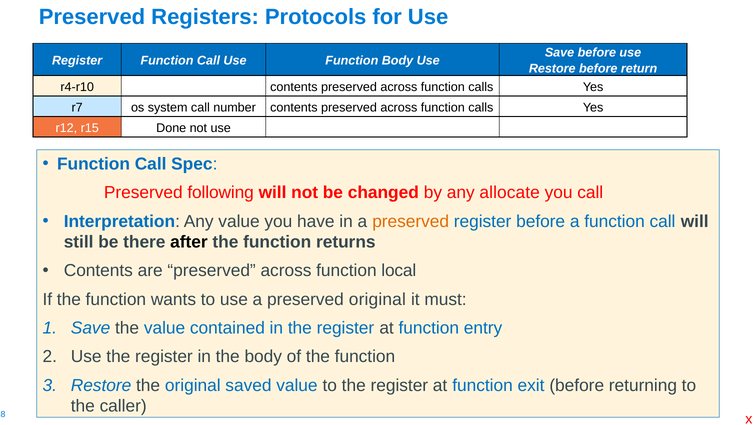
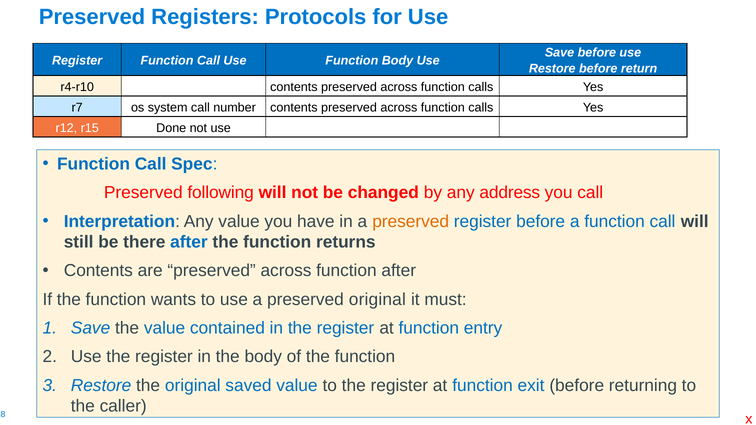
allocate: allocate -> address (510, 193)
after colour: black -> blue (189, 242)
function local: local -> after (399, 271)
